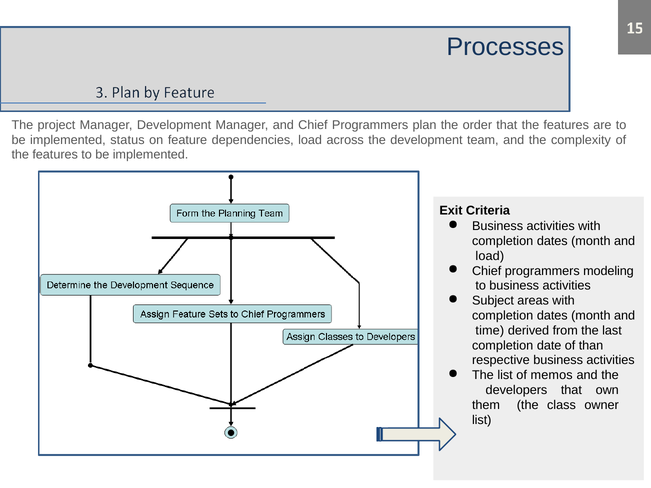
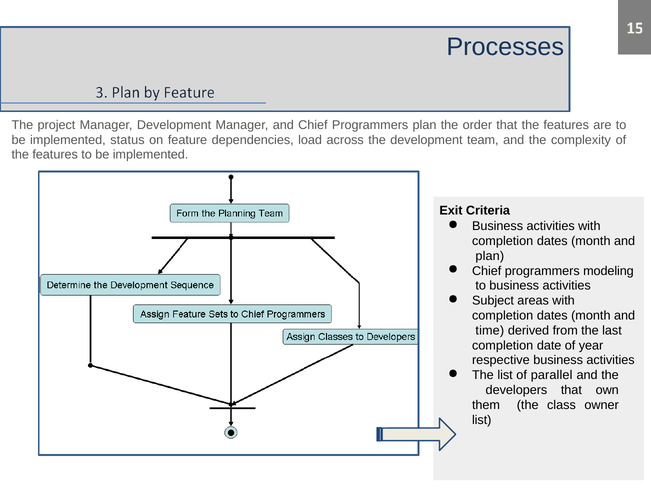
load: load -> plan (490, 256)
than: than -> year (591, 346)
memos: memos -> parallel (552, 375)
